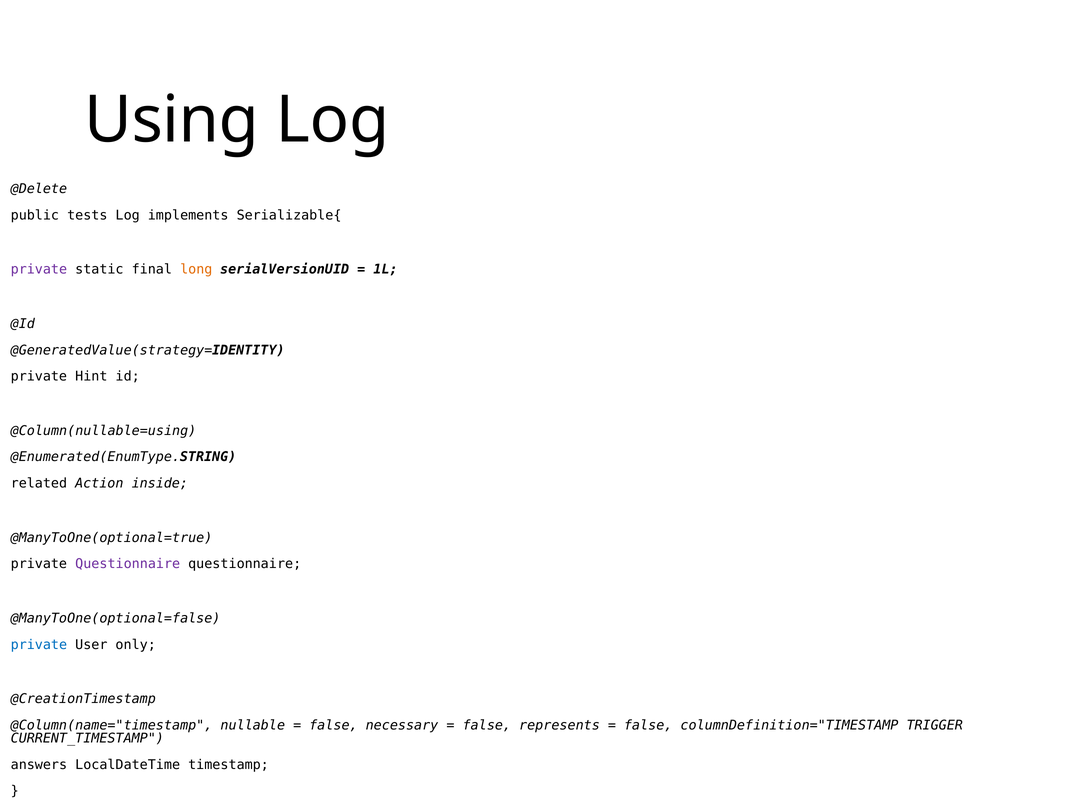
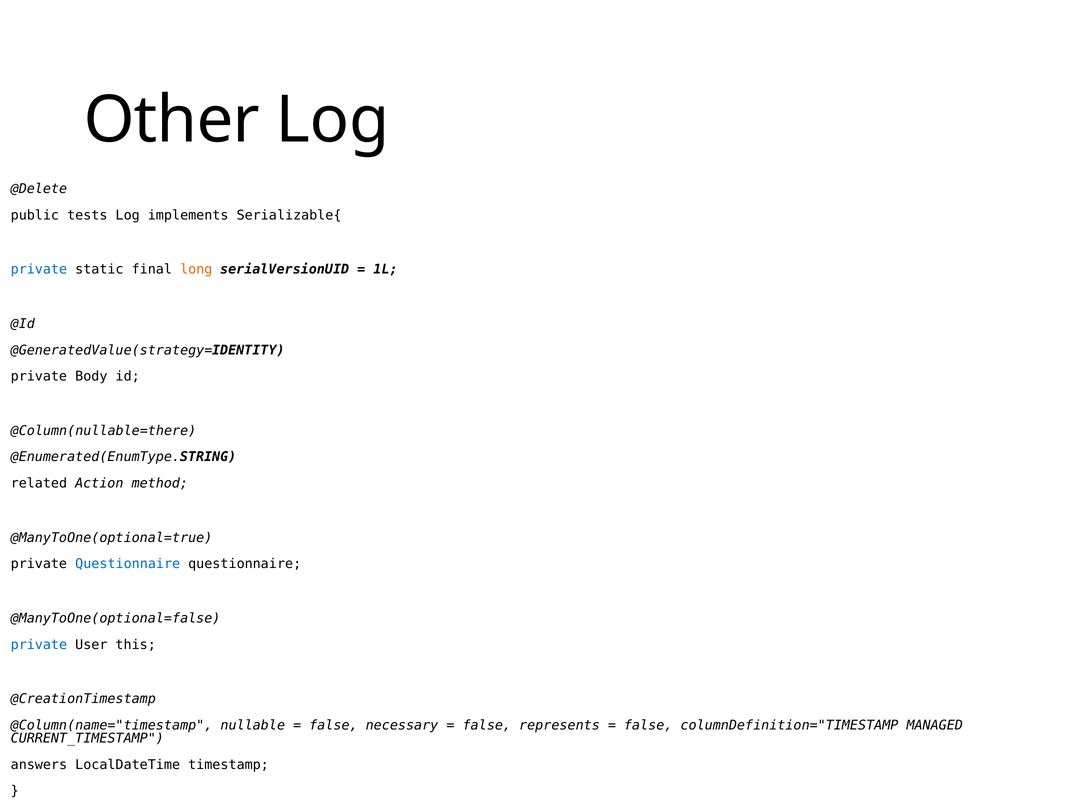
Using: Using -> Other (172, 120)
private colour: purple -> blue (39, 270)
Hint: Hint -> Body (91, 377)
@Column(nullable=using: @Column(nullable=using -> @Column(nullable=there (103, 431)
inside: inside -> method (160, 484)
Questionnaire colour: purple -> blue (128, 564)
only: only -> this (136, 645)
TRIGGER: TRIGGER -> MANAGED (935, 725)
